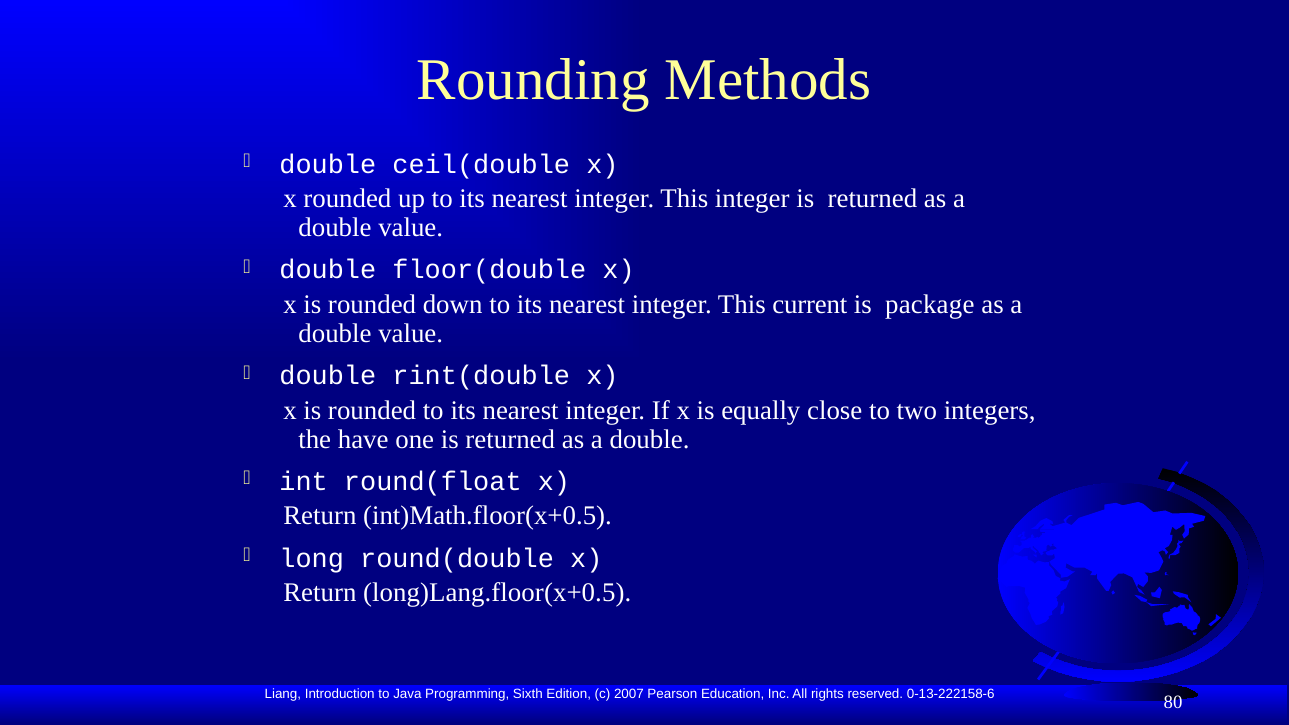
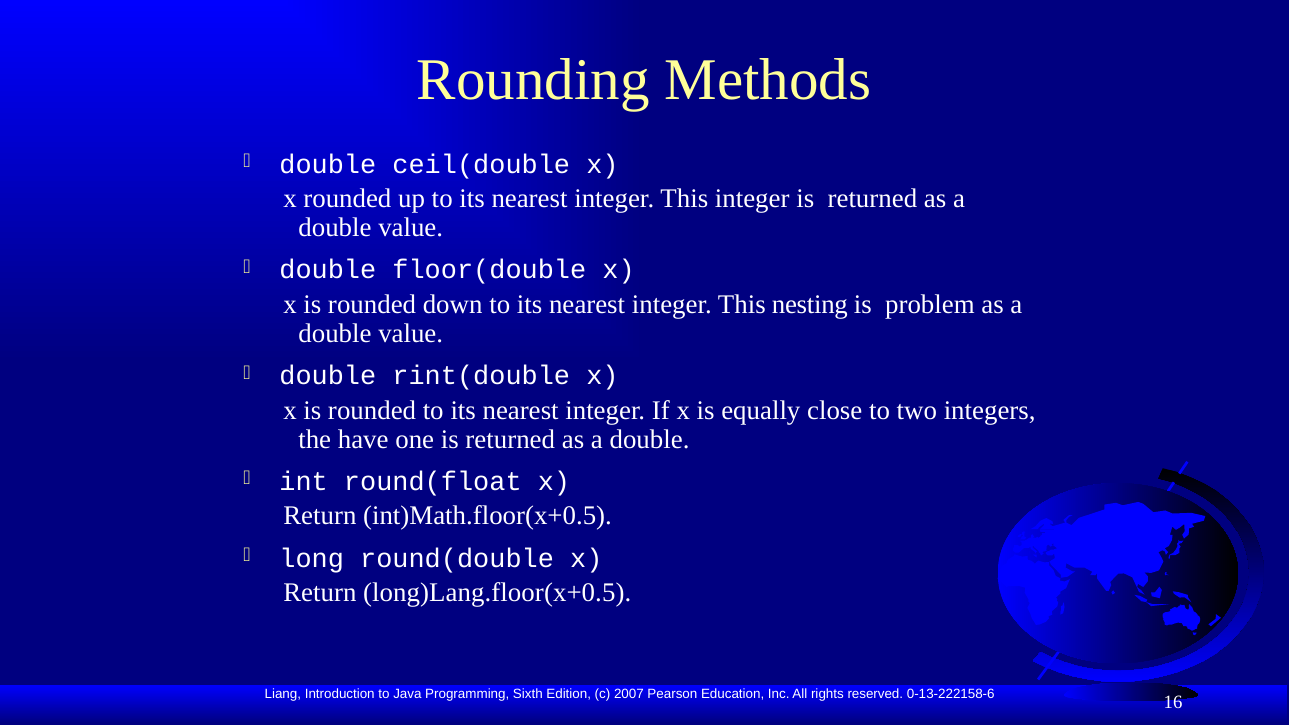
current: current -> nesting (810, 304)
package: package -> problem (930, 304)
80: 80 -> 16 (1173, 702)
